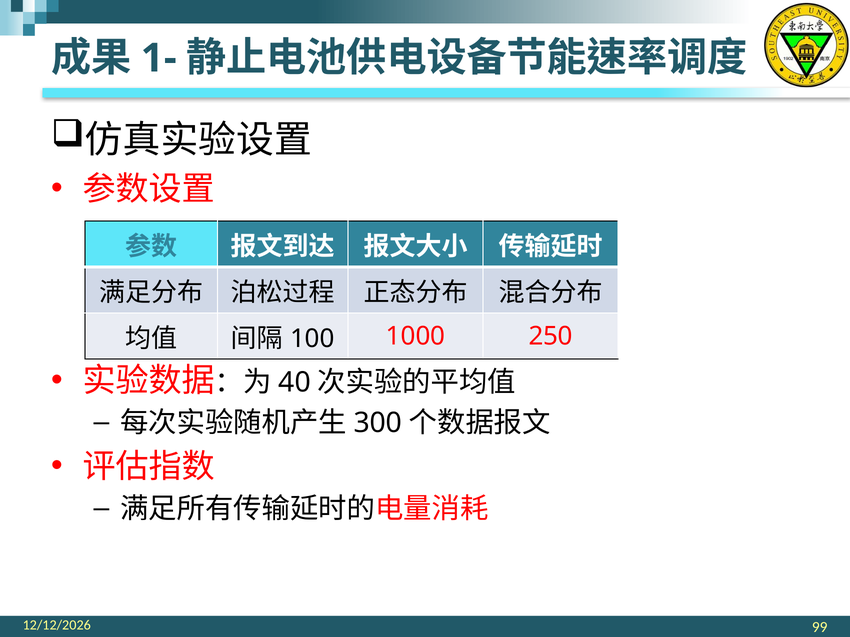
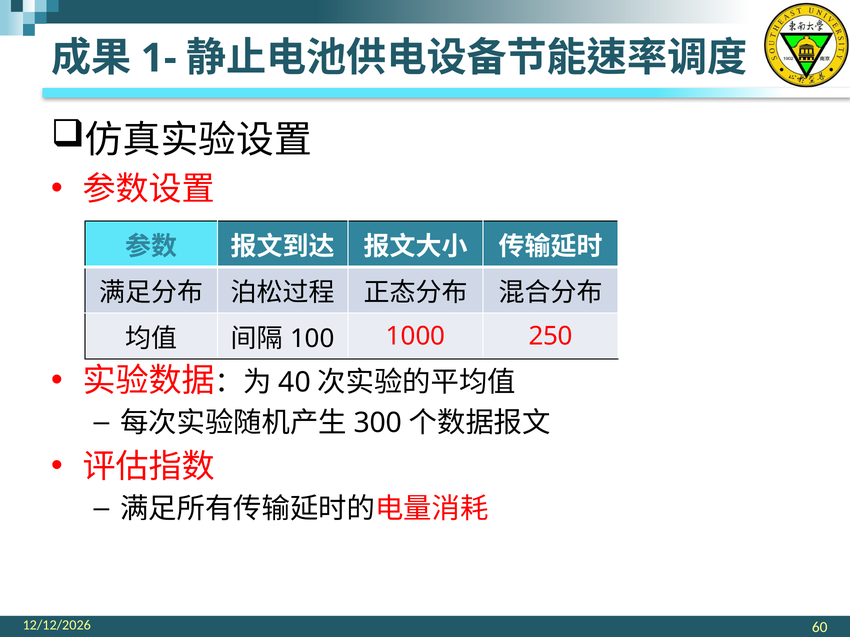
99: 99 -> 60 (820, 628)
